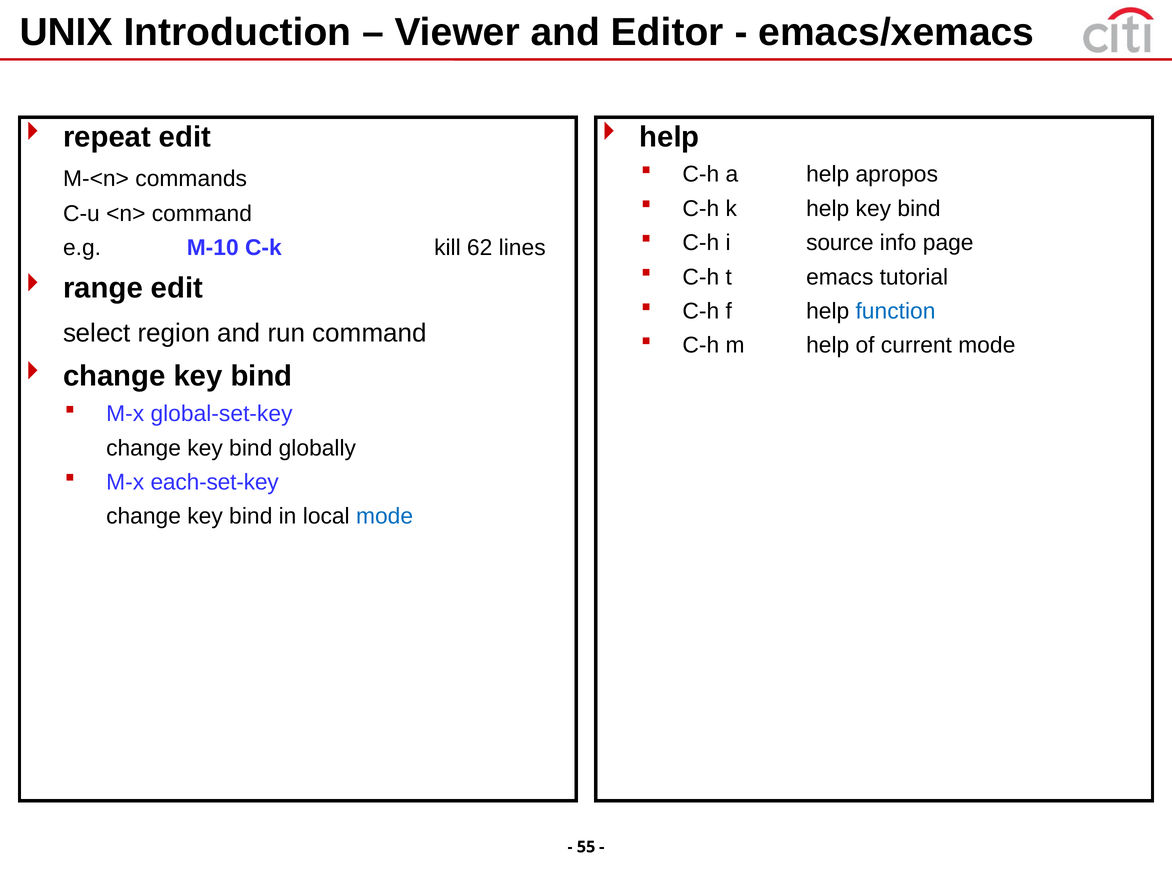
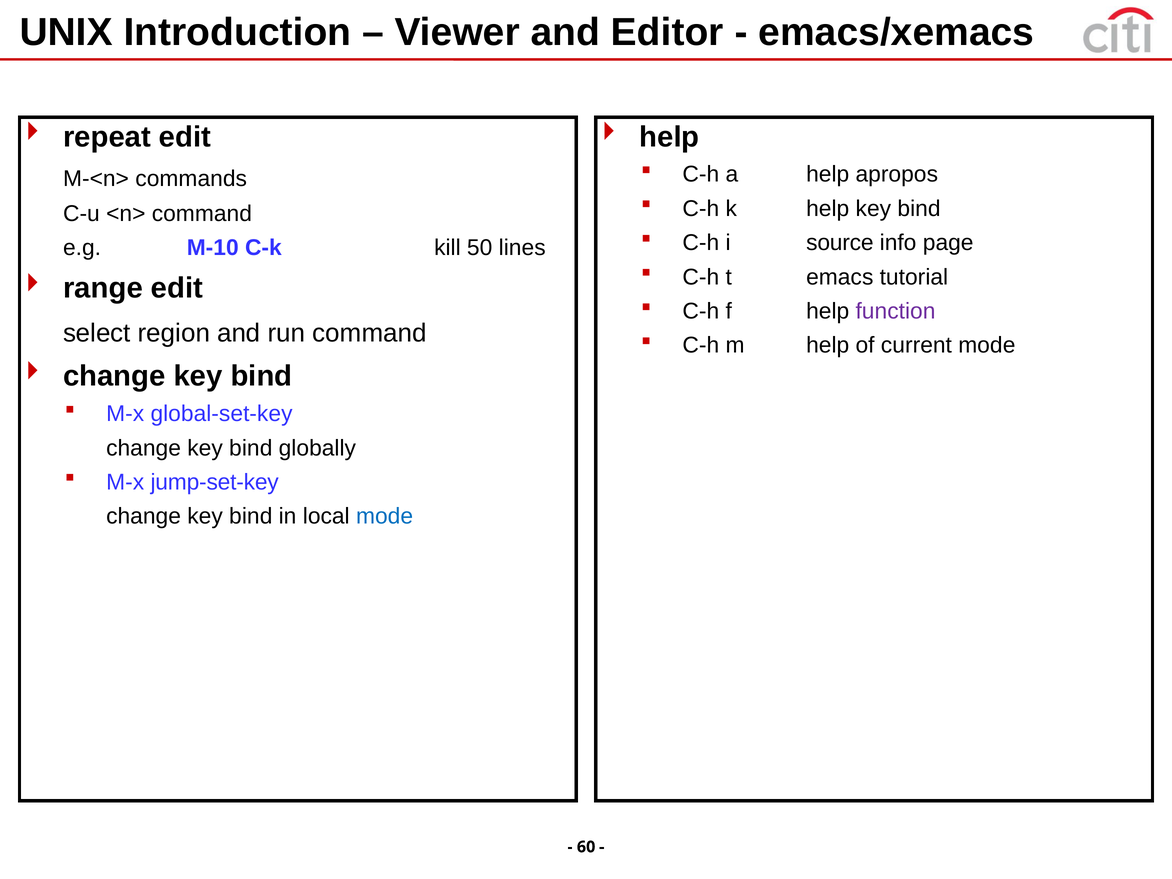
62: 62 -> 50 (480, 248)
function colour: blue -> purple (896, 311)
each-set-key: each-set-key -> jump-set-key (215, 482)
55: 55 -> 60 (586, 847)
